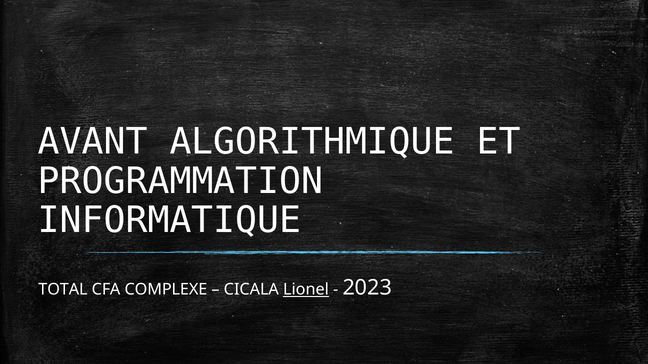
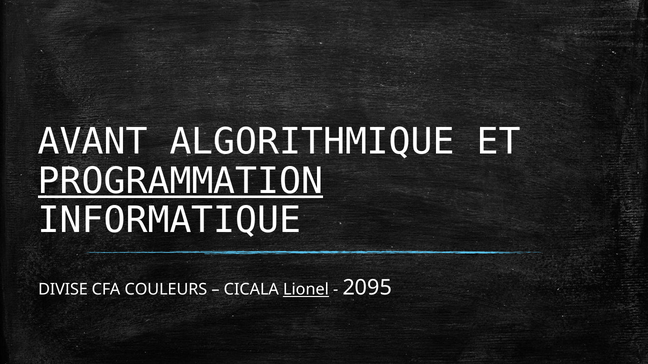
PROGRAMMATION underline: none -> present (181, 181)
TOTAL: TOTAL -> DIVISE (63, 290)
COMPLEXE: COMPLEXE -> COULEURS (166, 290)
2023: 2023 -> 2095 (367, 288)
